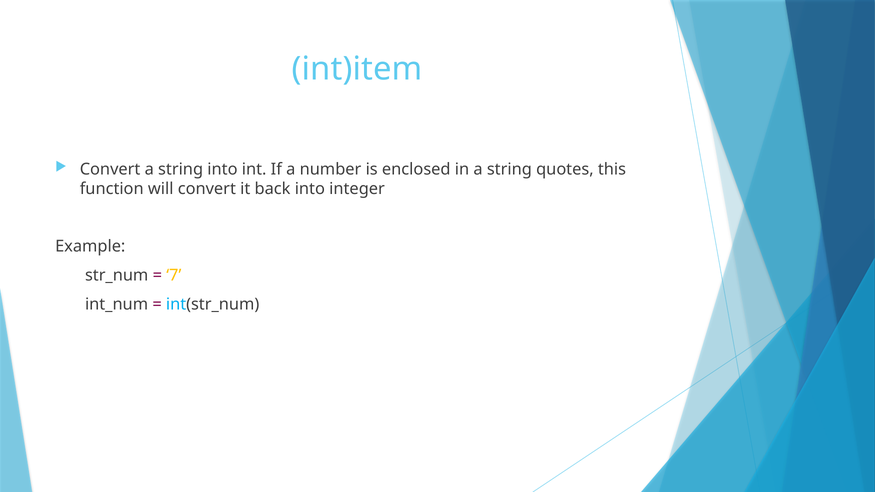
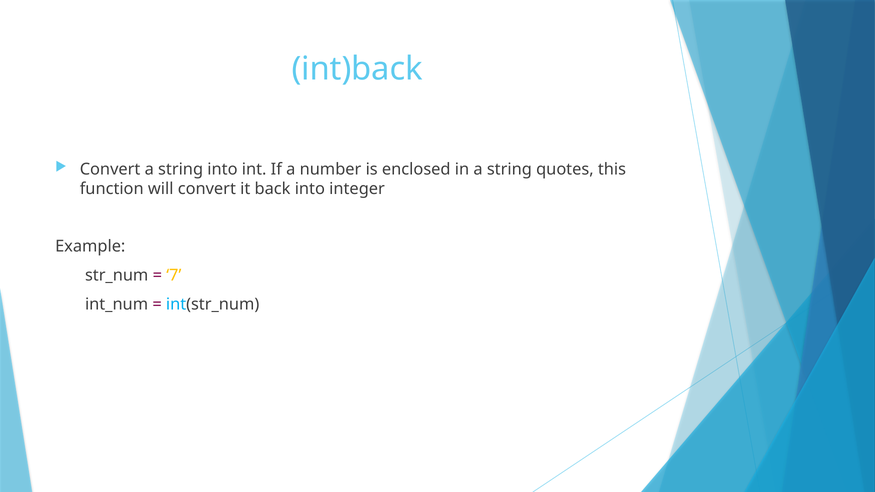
int)item: int)item -> int)back (357, 69)
